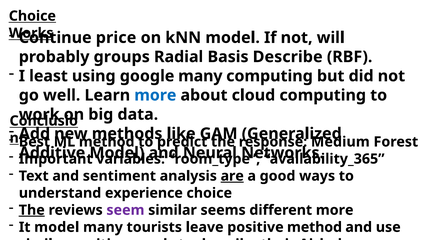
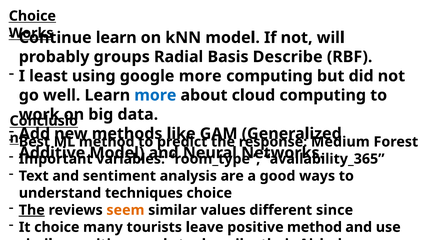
price: price -> learn (116, 38)
google many: many -> more (200, 76)
are underline: present -> none (232, 176)
understand experience: experience -> techniques (144, 193)
seem colour: purple -> orange (125, 210)
seems: seems -> values (223, 210)
different more: more -> since (335, 210)
It model: model -> choice (57, 227)
